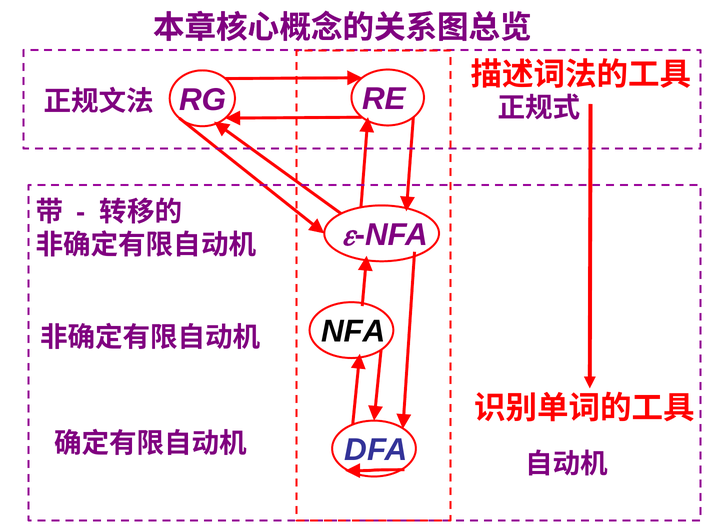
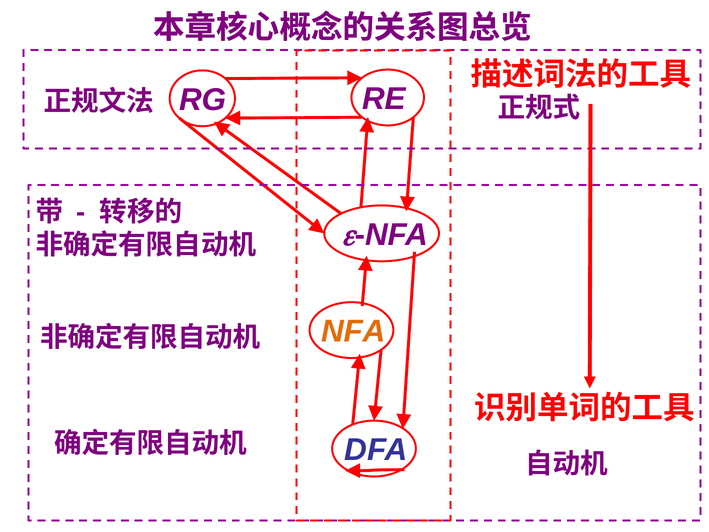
NFA colour: black -> orange (354, 331)
